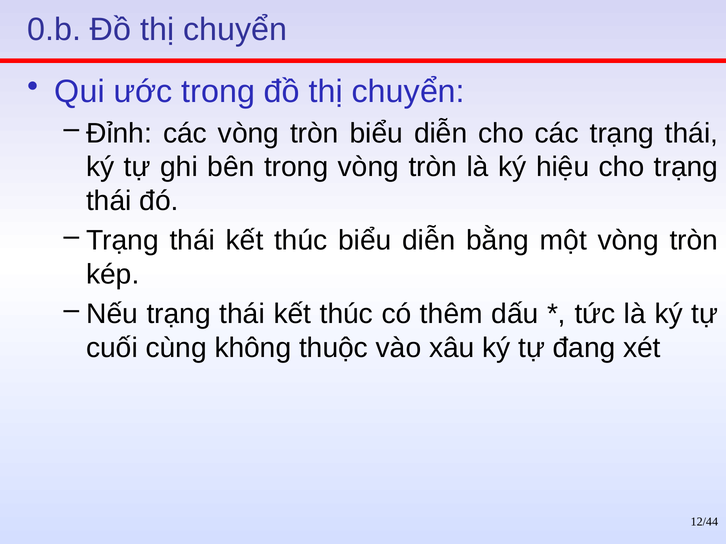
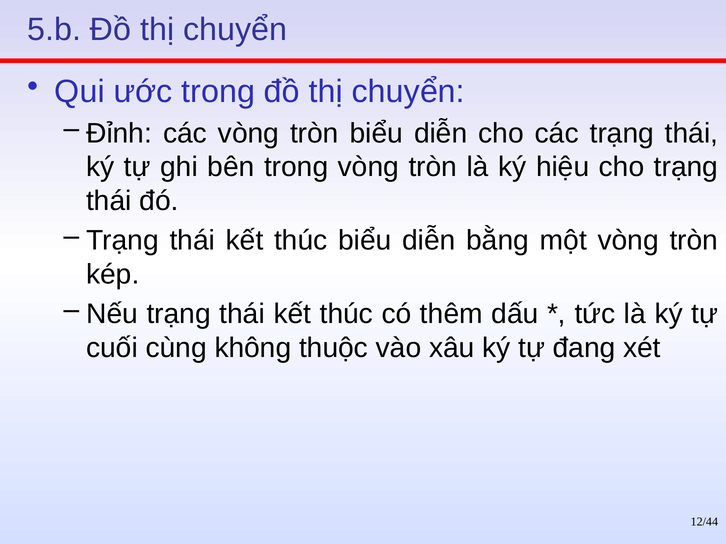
0.b: 0.b -> 5.b (54, 30)
